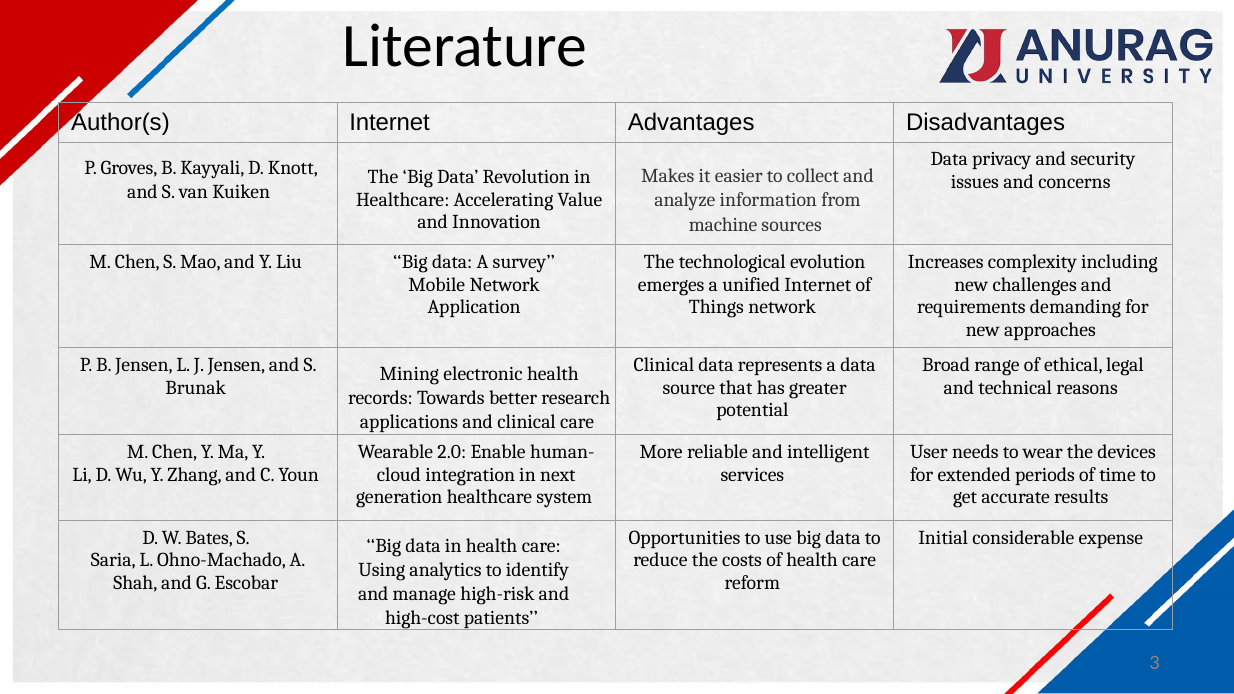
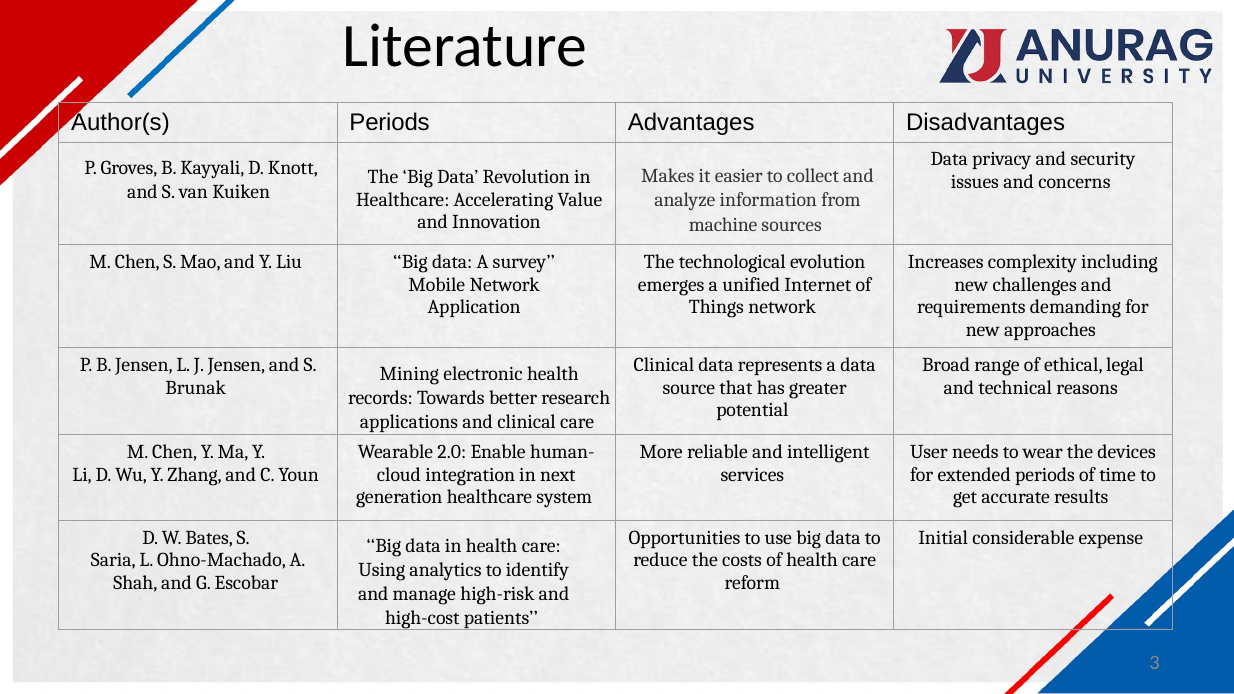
Author(s Internet: Internet -> Periods (390, 122)
